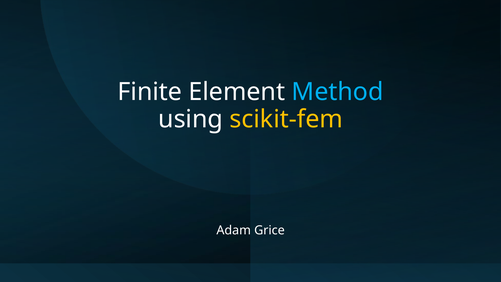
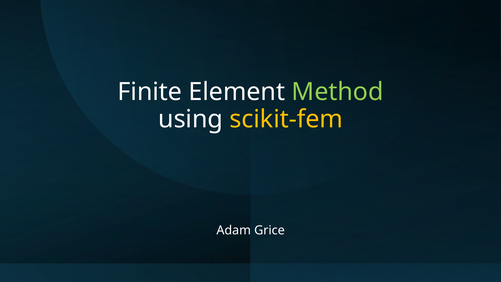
Method colour: light blue -> light green (338, 92)
